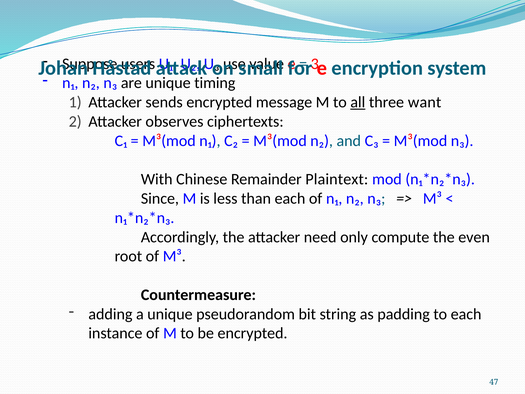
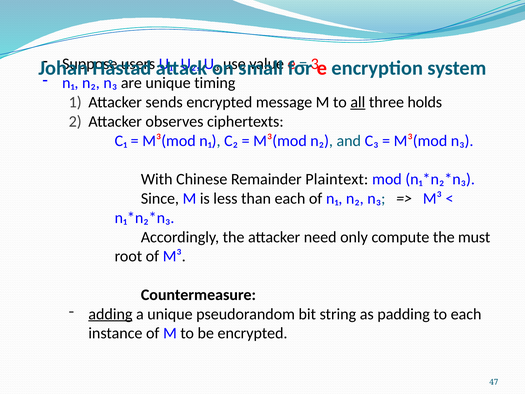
want: want -> holds (425, 102)
even: even -> must (474, 237)
adding underline: none -> present (110, 314)
